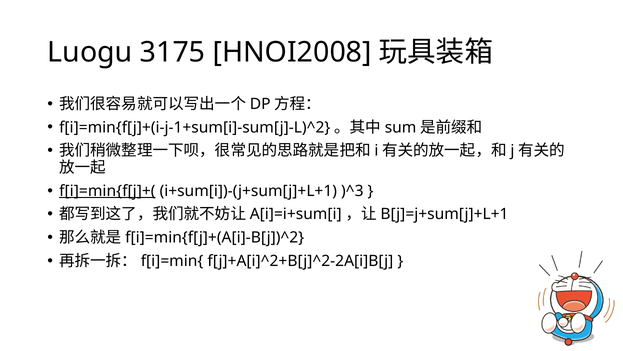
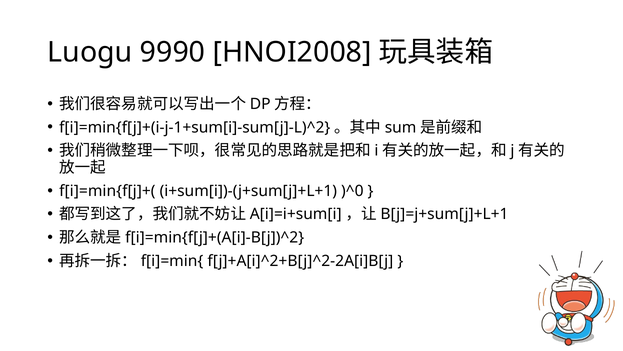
3175: 3175 -> 9990 (173, 52)
f[i]=min{f[j]+( underline: present -> none (107, 191)
)^3: )^3 -> )^0 (352, 191)
